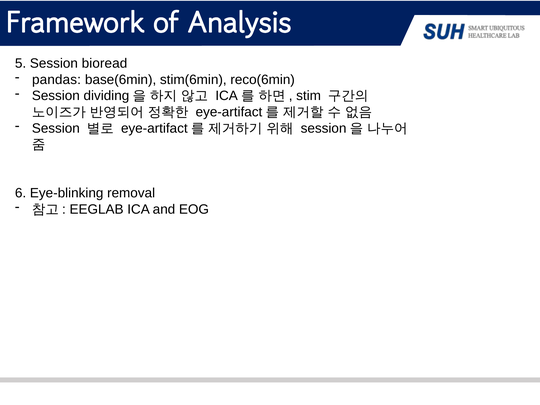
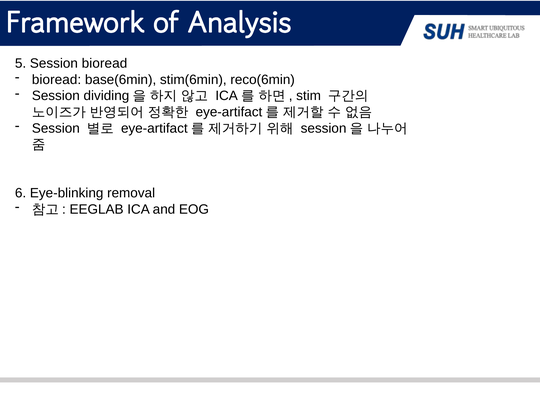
pandas: pandas -> bioread (57, 80)
